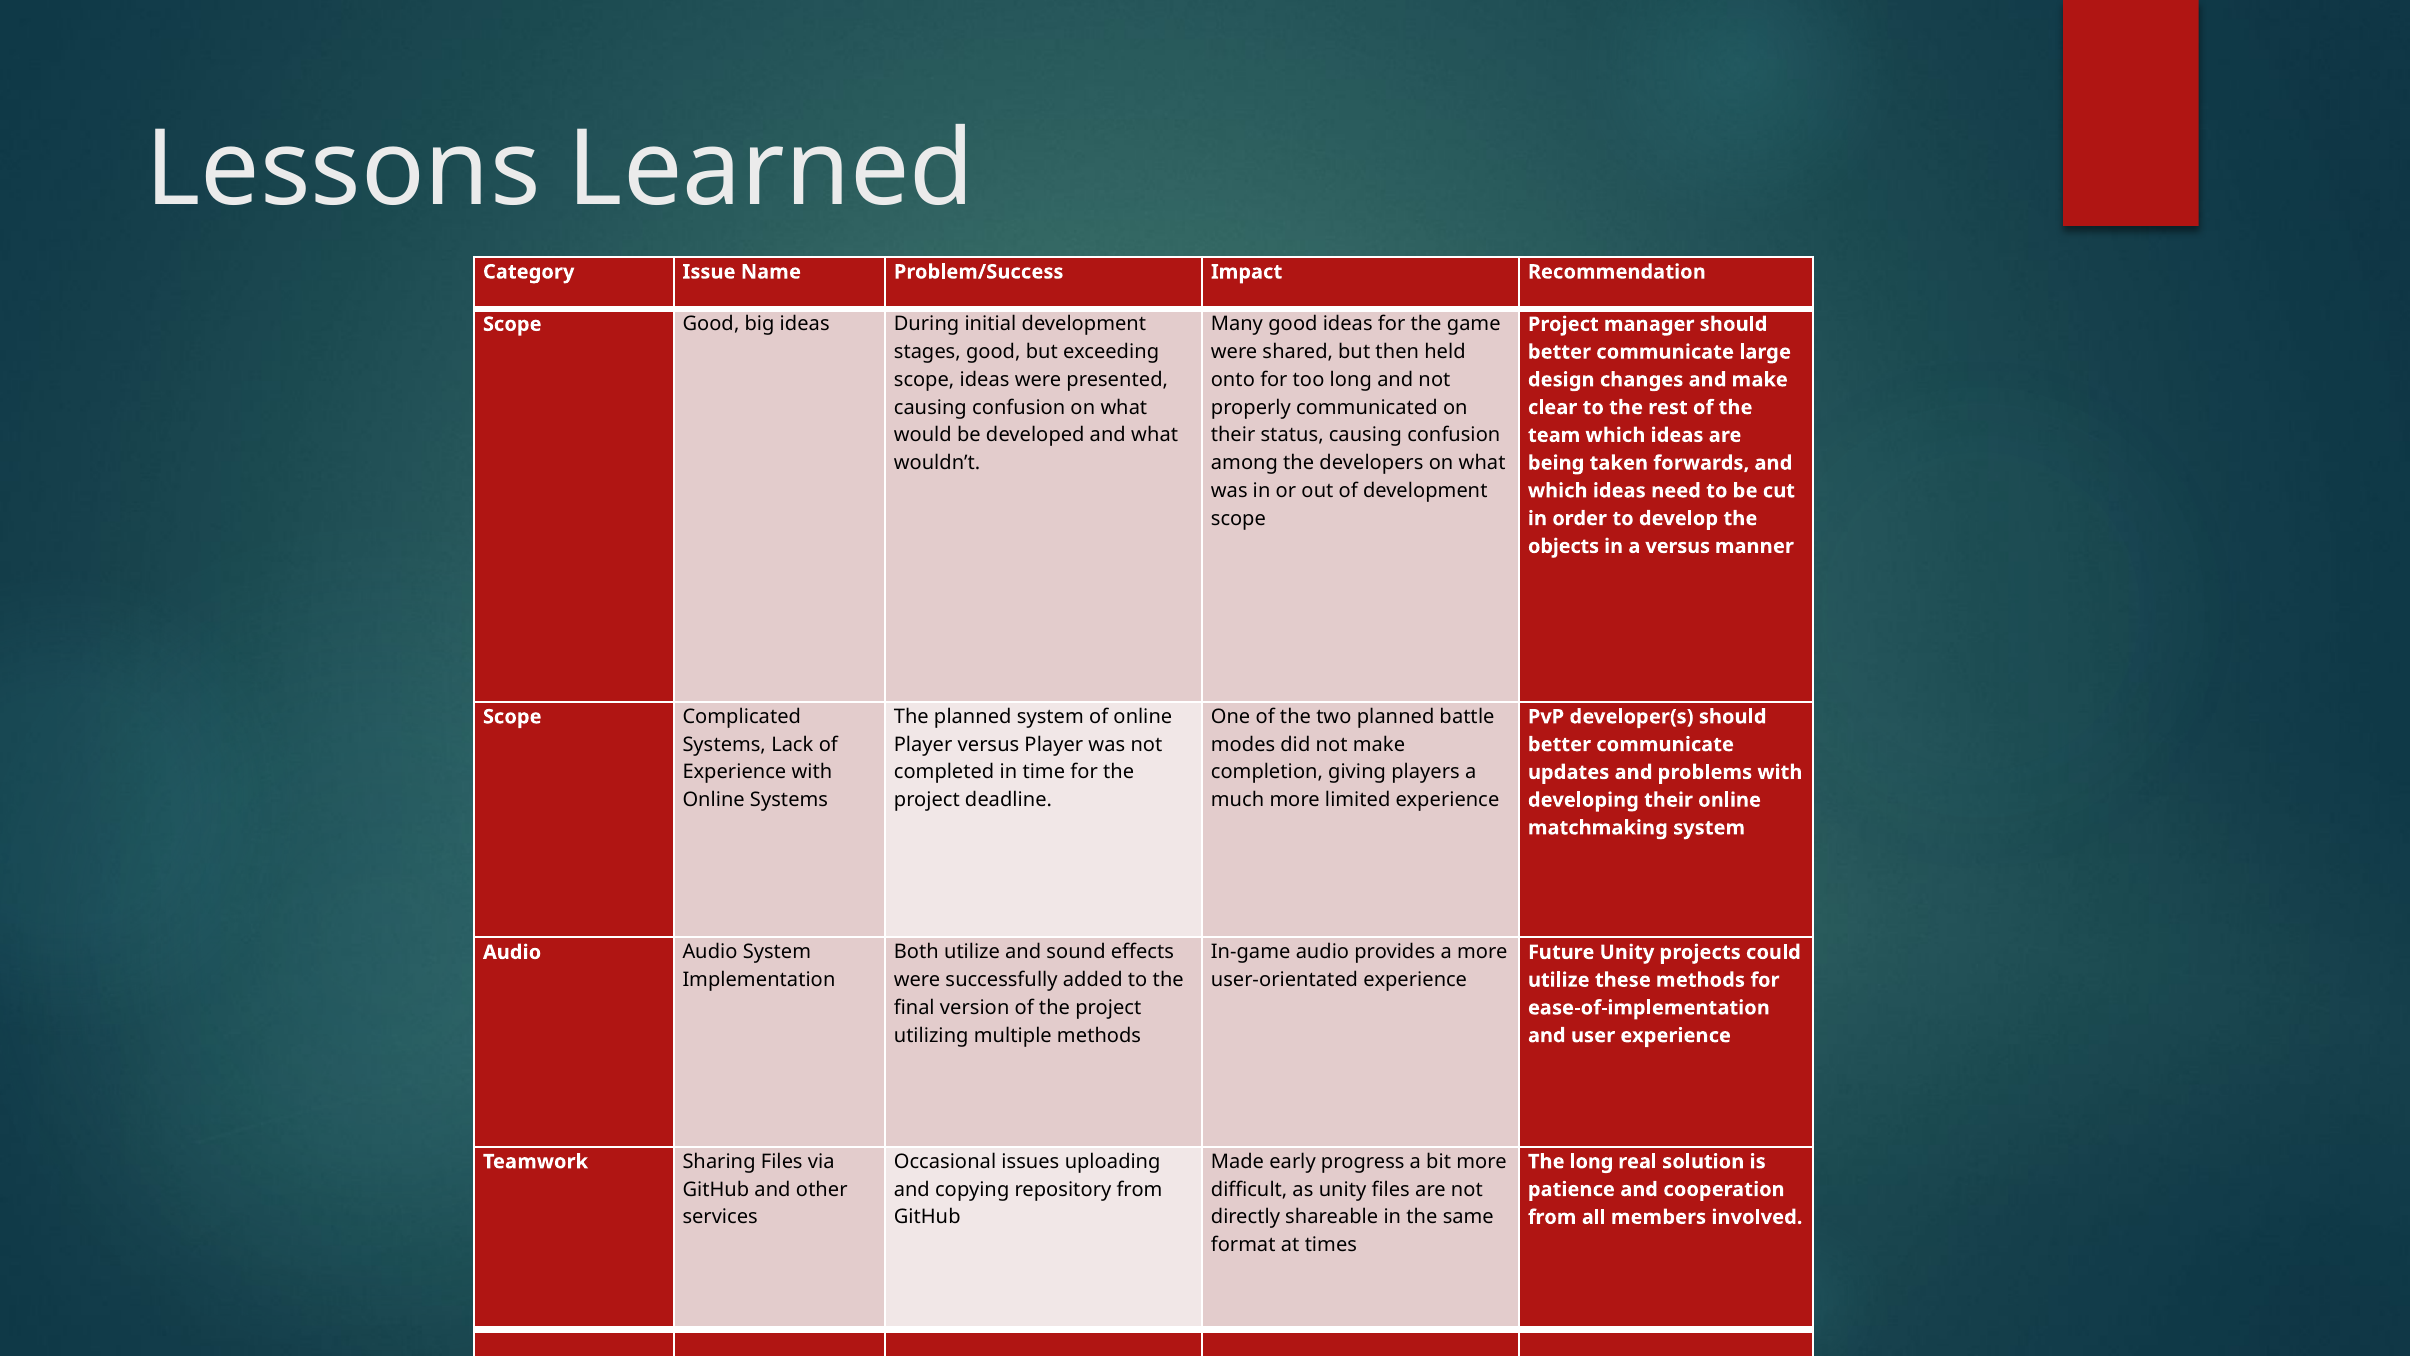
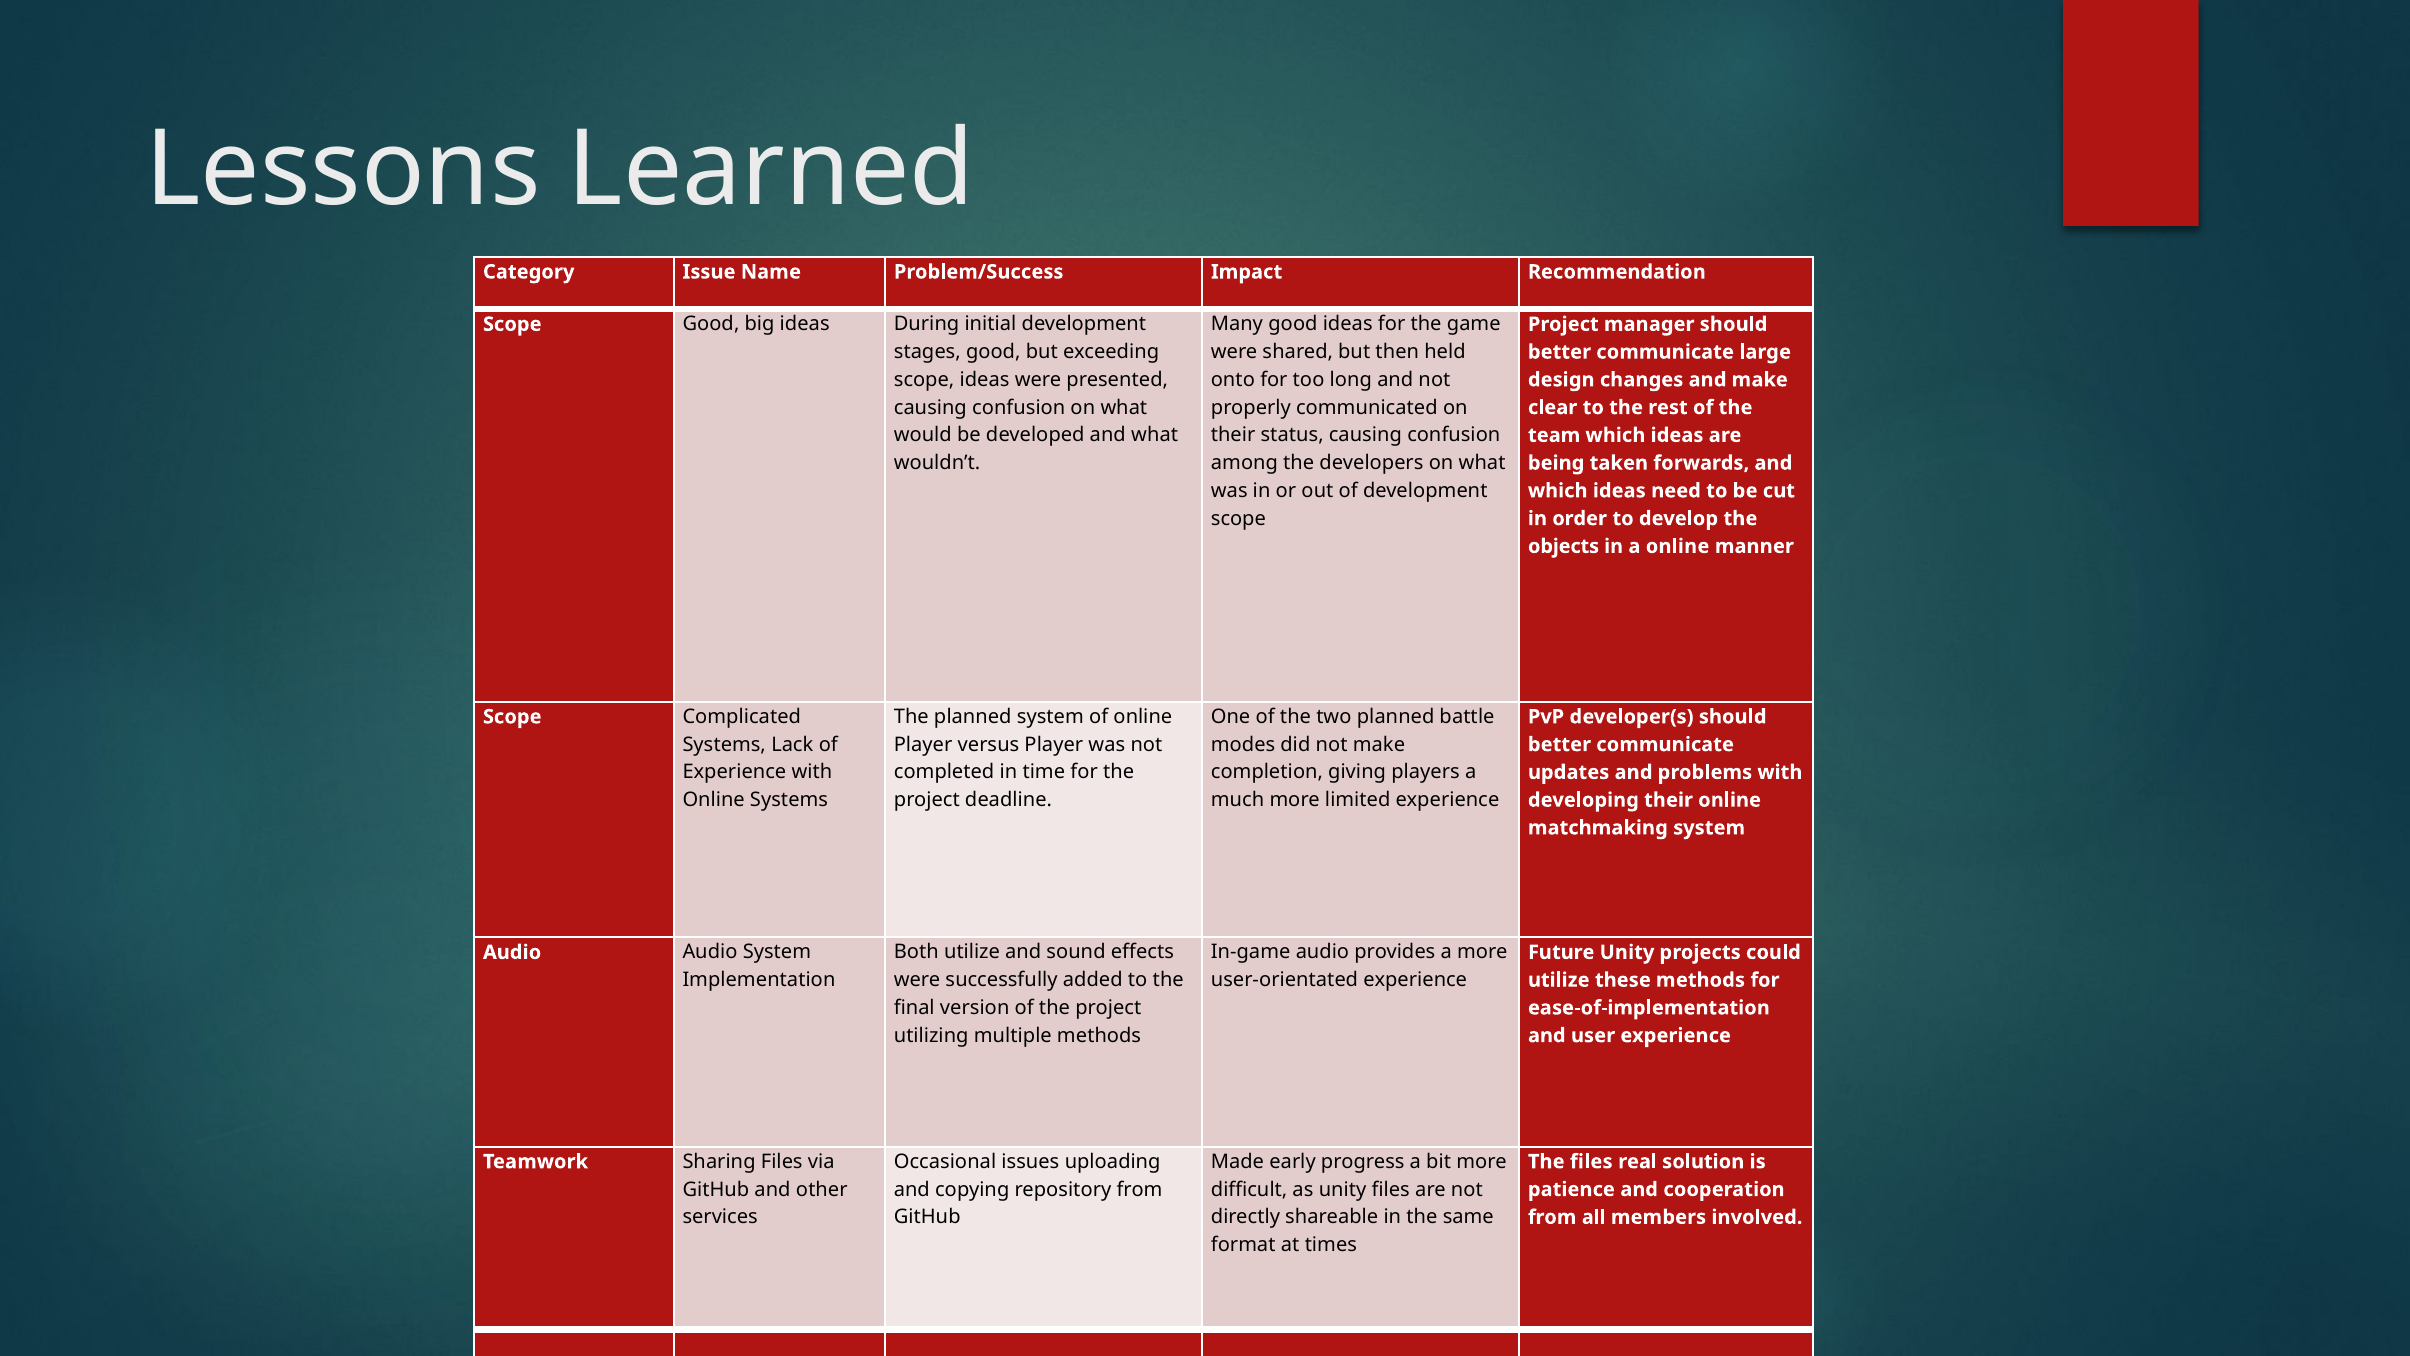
a versus: versus -> online (1678, 546)
The long: long -> files (1591, 1161)
